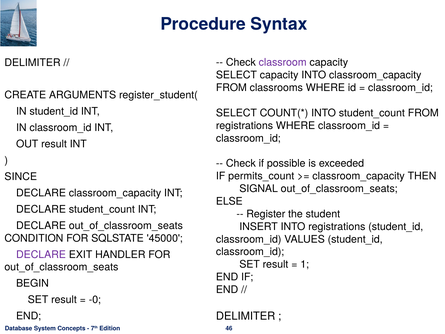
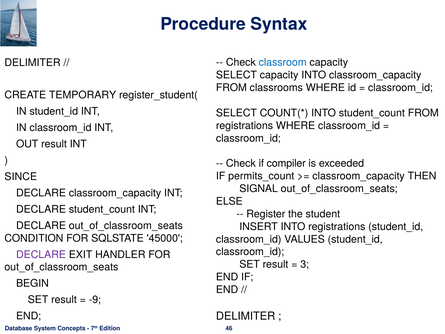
classroom colour: purple -> blue (283, 62)
ARGUMENTS: ARGUMENTS -> TEMPORARY (83, 95)
possible: possible -> compiler (286, 163)
1: 1 -> 3 (305, 264)
-0: -0 -> -9 (95, 300)
